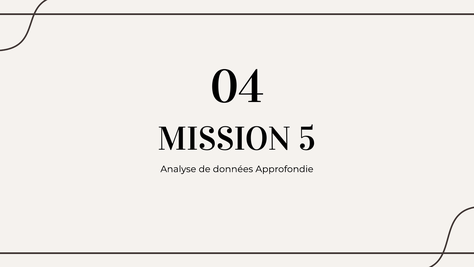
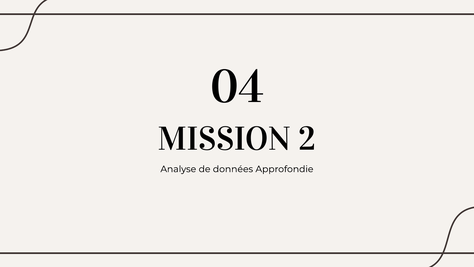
5: 5 -> 2 (307, 139)
